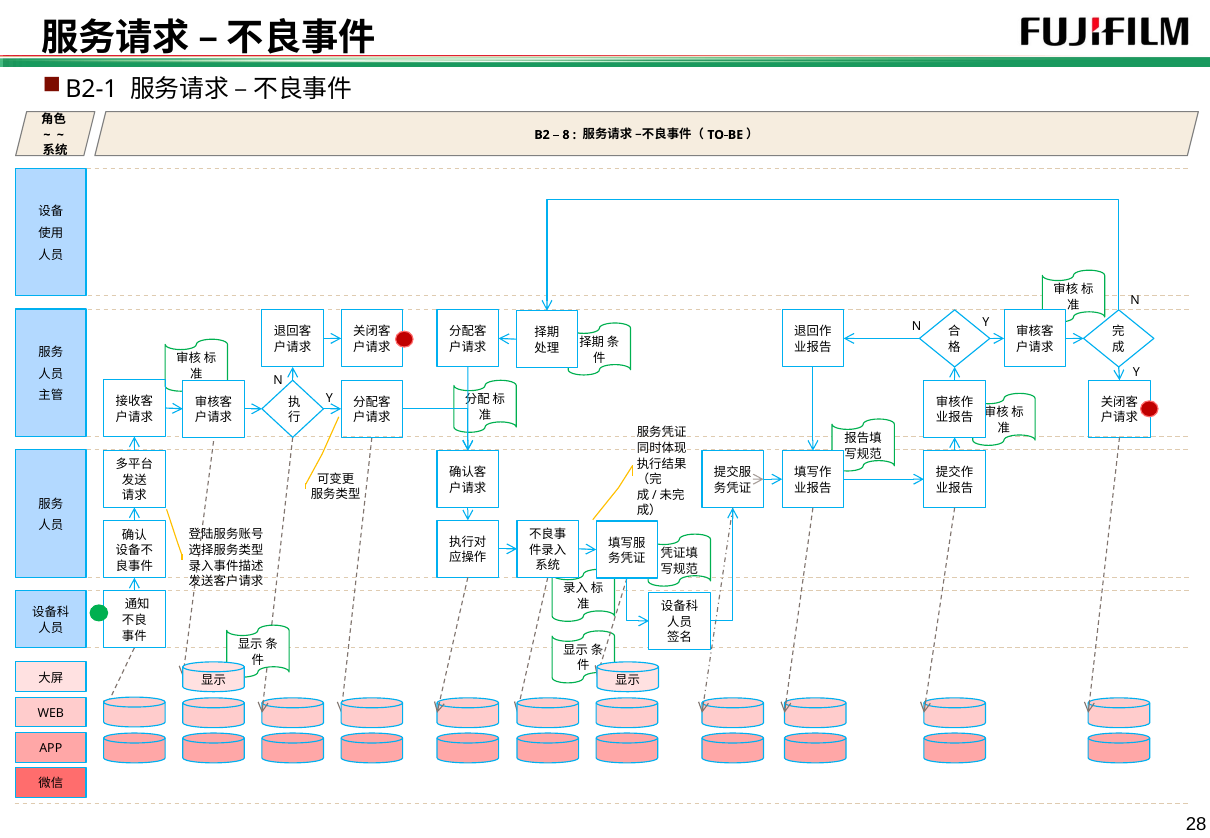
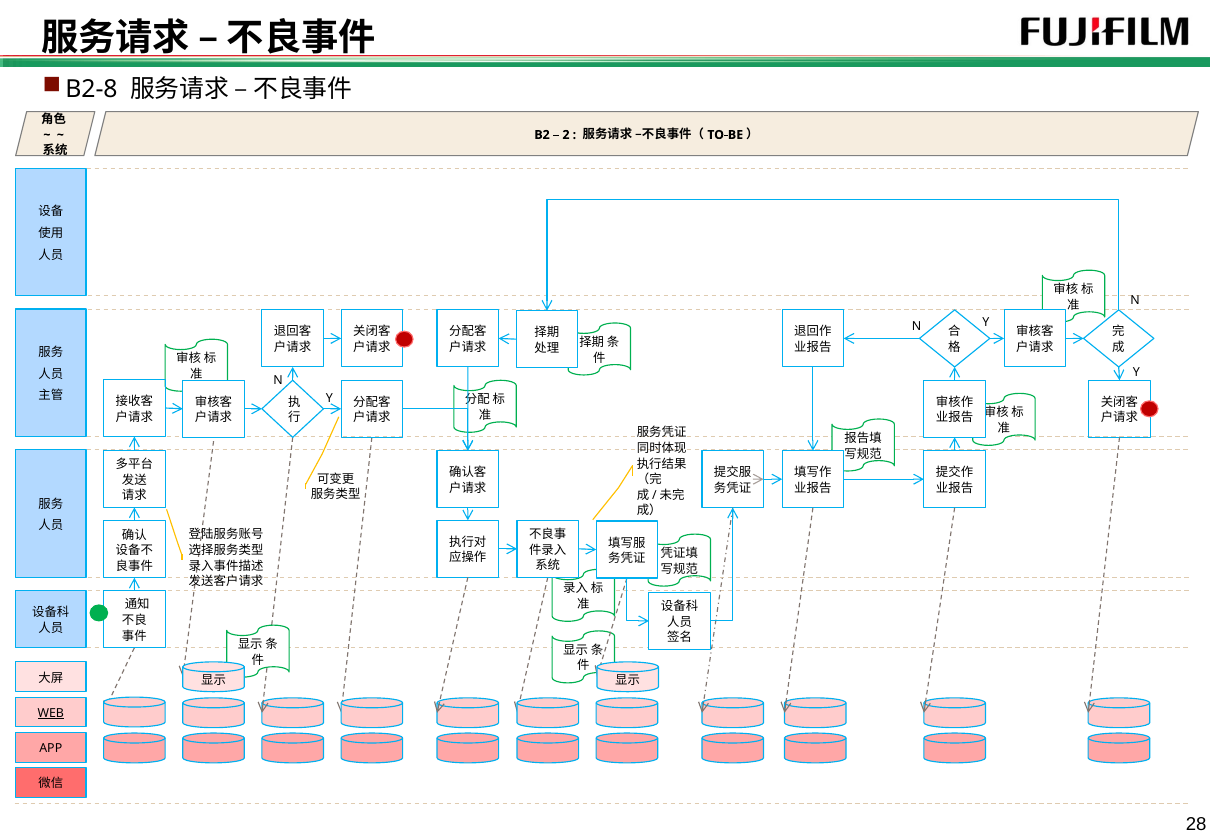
B2-1: B2-1 -> B2-8 (91, 89)
8: 8 -> 2 (566, 135)
WEB underline: none -> present (51, 713)
